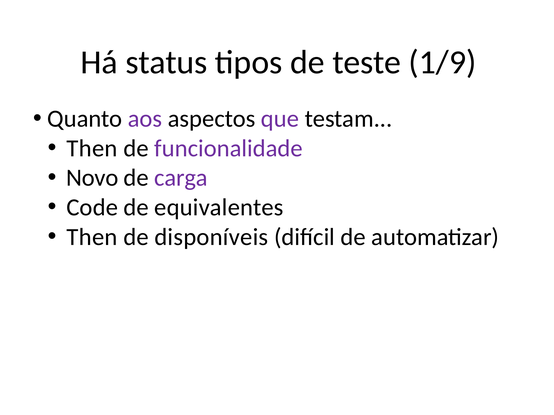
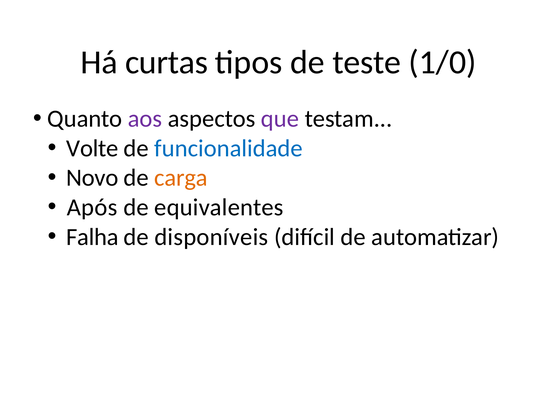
status: status -> curtas (166, 62)
1/9: 1/9 -> 1/0 (443, 62)
Then: Then -> Volte (92, 149)
funcionalidade colour: purple -> blue (229, 149)
carga colour: purple -> orange (181, 178)
Code: Code -> Após (92, 208)
Then: Then -> Falha (92, 237)
